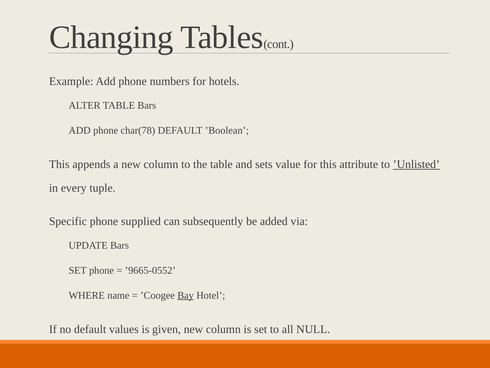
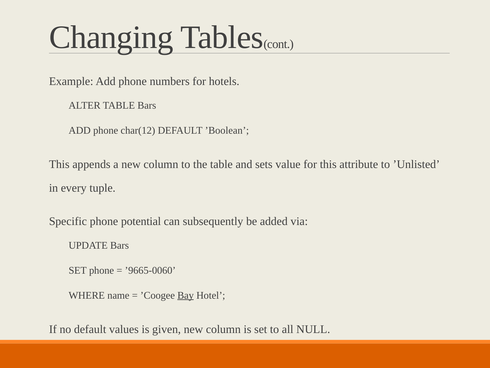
char(78: char(78 -> char(12 (138, 130)
’Unlisted underline: present -> none (416, 164)
supplied: supplied -> potential (141, 221)
’9665-0552: ’9665-0552 -> ’9665-0060 (150, 270)
